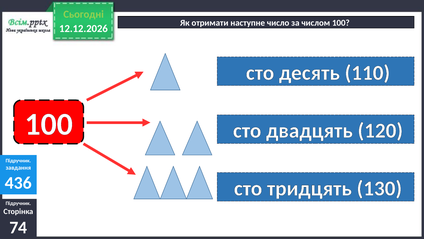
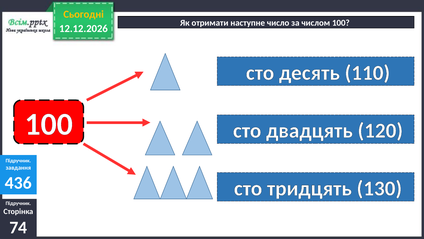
Сьогодні colour: light green -> yellow (84, 14)
